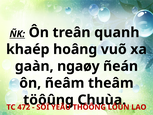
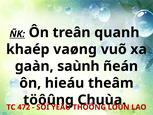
hoâng: hoâng -> vaøng (75, 49)
ngaøy: ngaøy -> saùnh (78, 66)
ñeâm: ñeâm -> hieáu (65, 83)
